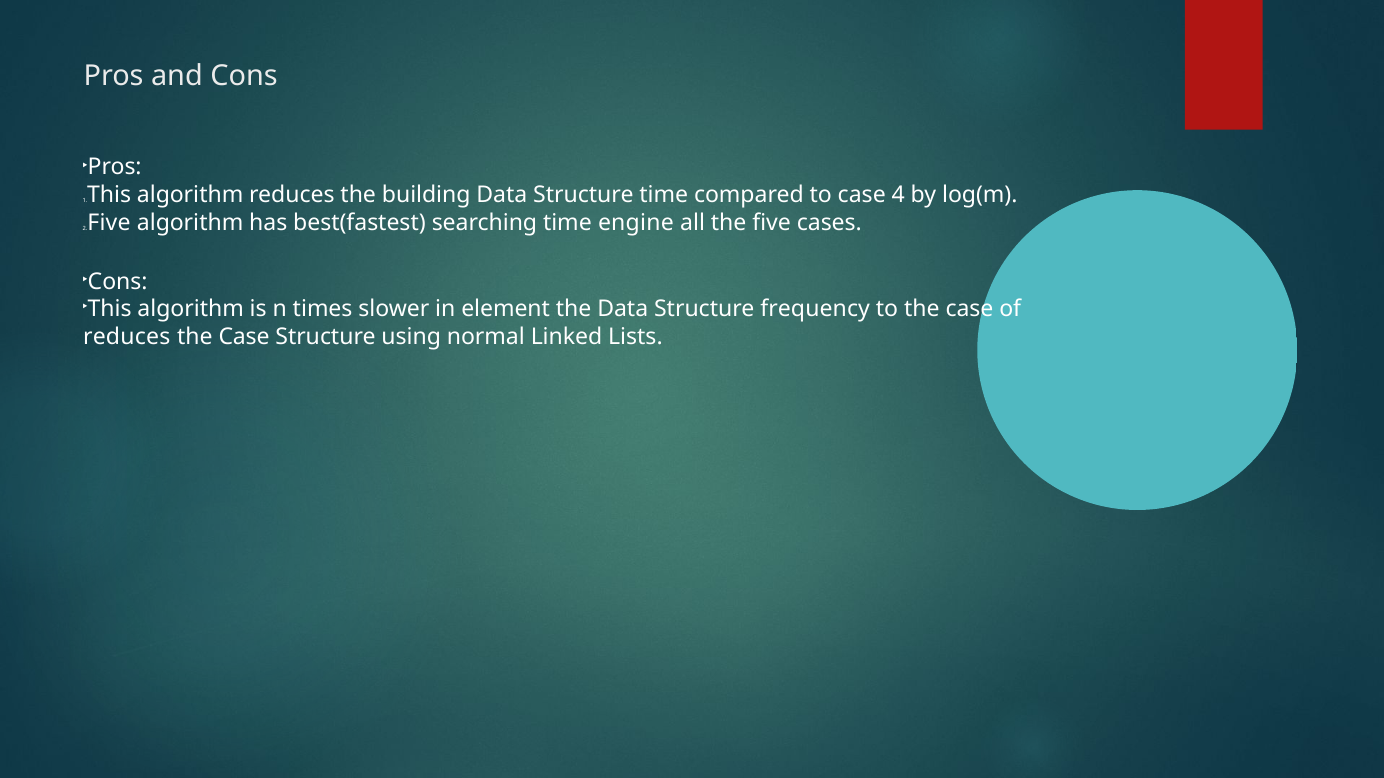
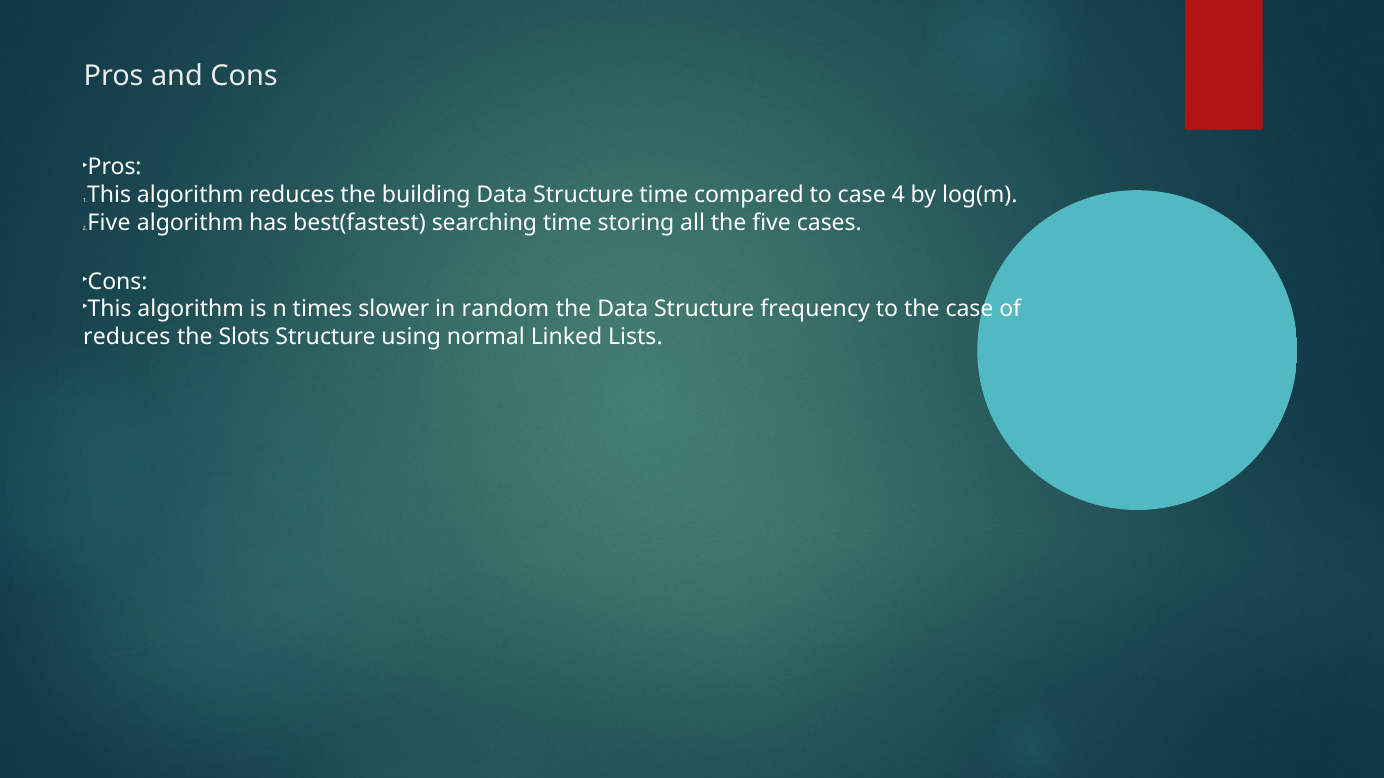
engine: engine -> storing (636, 223)
element: element -> random (506, 309)
Case: Case -> Slots (244, 337)
